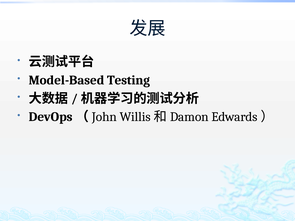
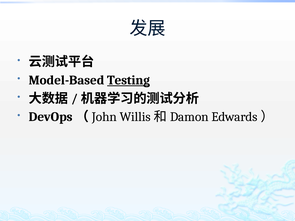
Testing underline: none -> present (129, 80)
